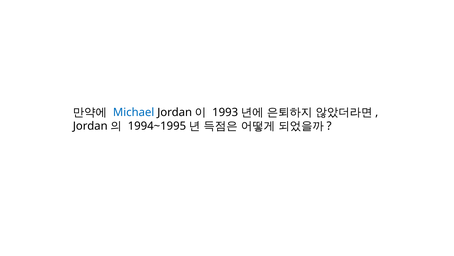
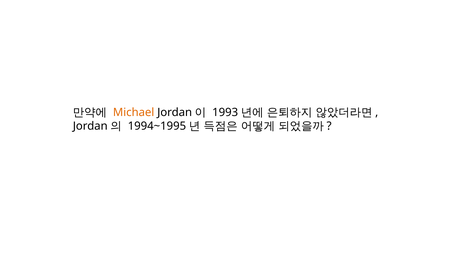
Michael colour: blue -> orange (134, 112)
